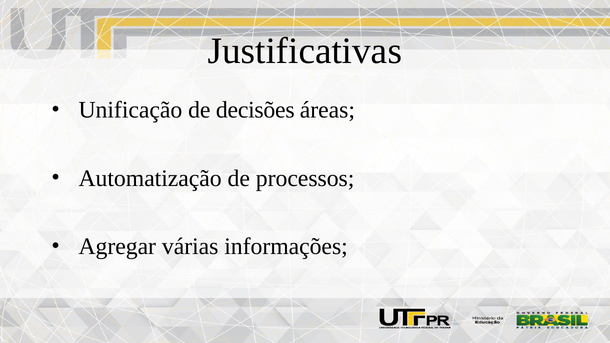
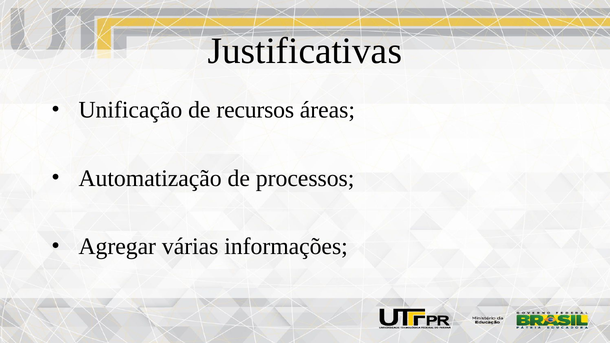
decisões: decisões -> recursos (255, 110)
